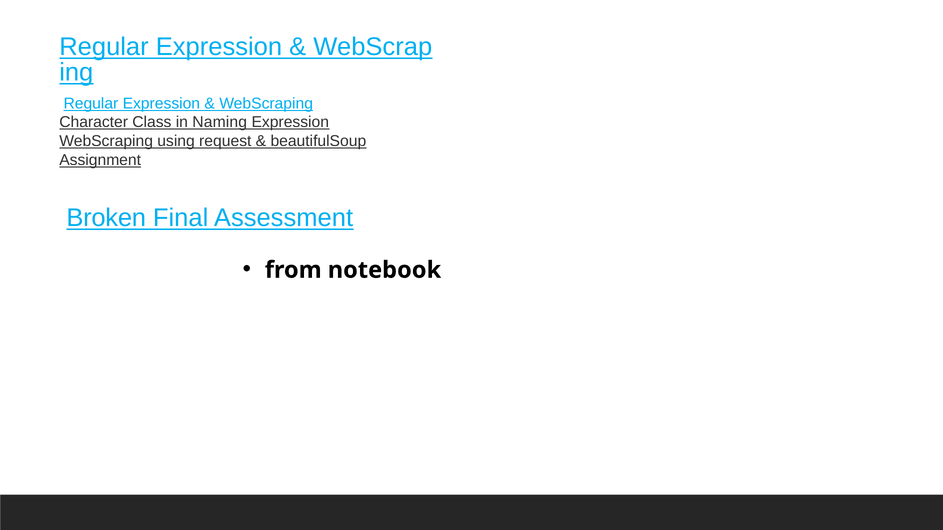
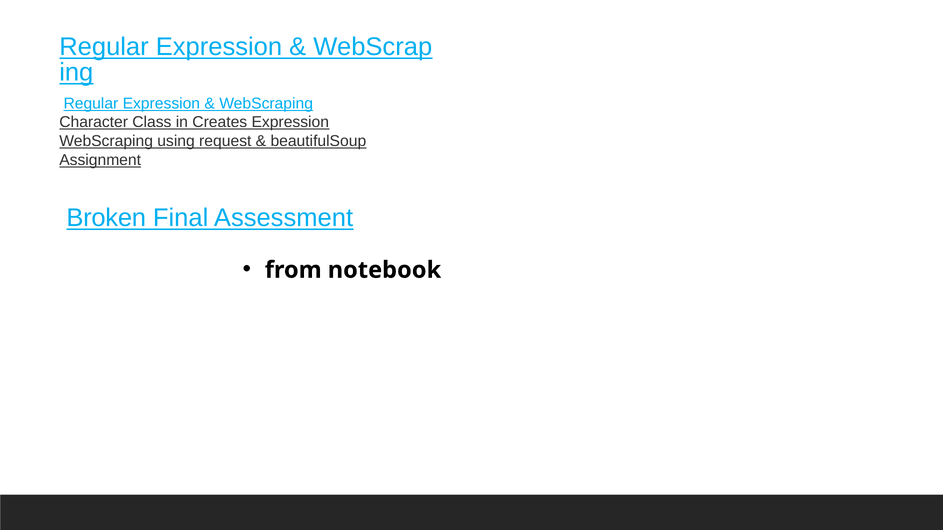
Naming: Naming -> Creates (220, 122)
